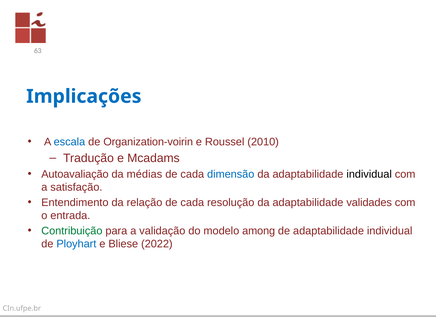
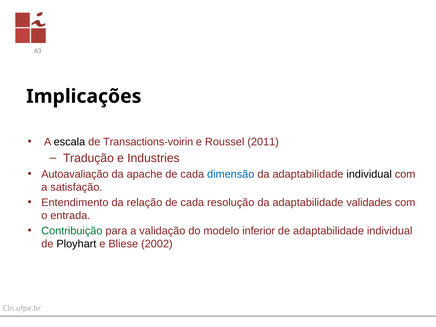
Implicações colour: blue -> black (84, 96)
escala colour: blue -> black (69, 142)
Organization-voirin: Organization-voirin -> Transactions-voirin (148, 142)
2010: 2010 -> 2011 (263, 142)
Mcadams: Mcadams -> Industries (153, 158)
médias: médias -> apache (144, 174)
among: among -> inferior (259, 231)
Ployhart colour: blue -> black (76, 244)
2022: 2022 -> 2002 (157, 244)
